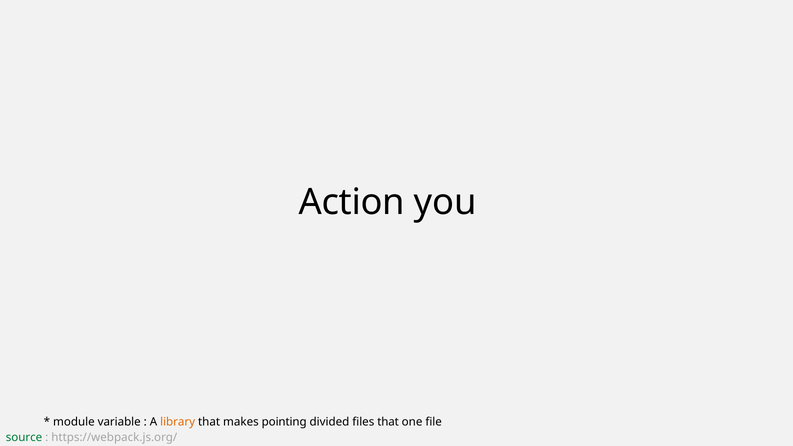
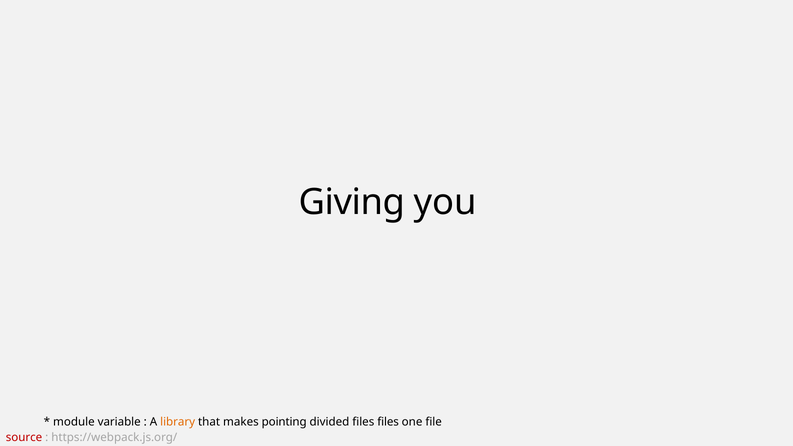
Action: Action -> Giving (352, 202)
files that: that -> files (388, 422)
source colour: green -> red (24, 438)
